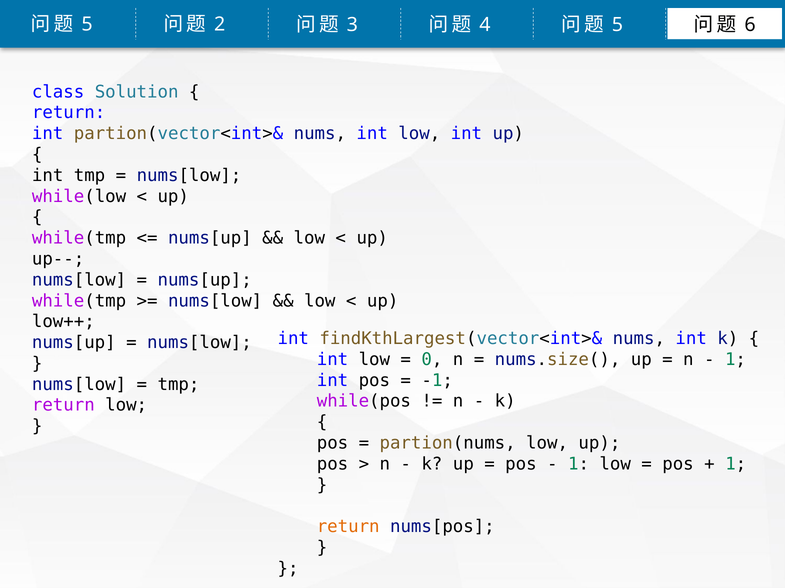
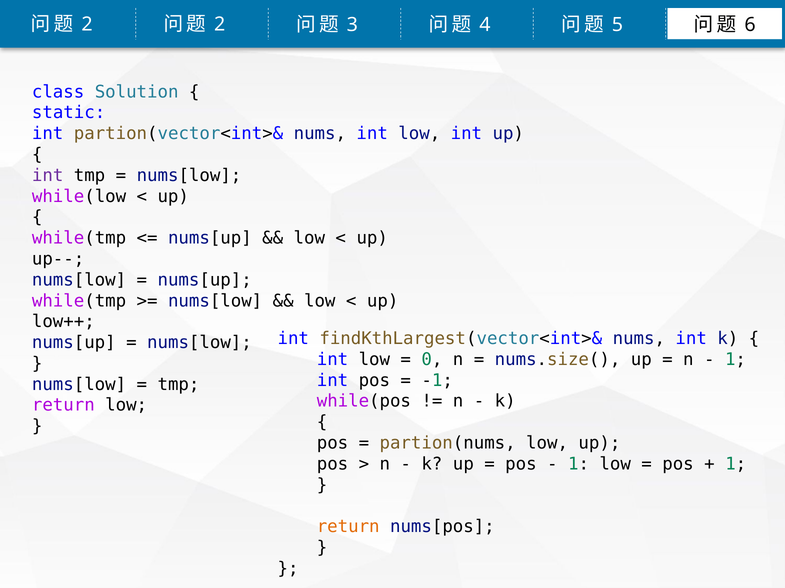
5: 5 -> 2 (87, 24)
return: return -> static (69, 113)
int colour: black -> purple (48, 176)
